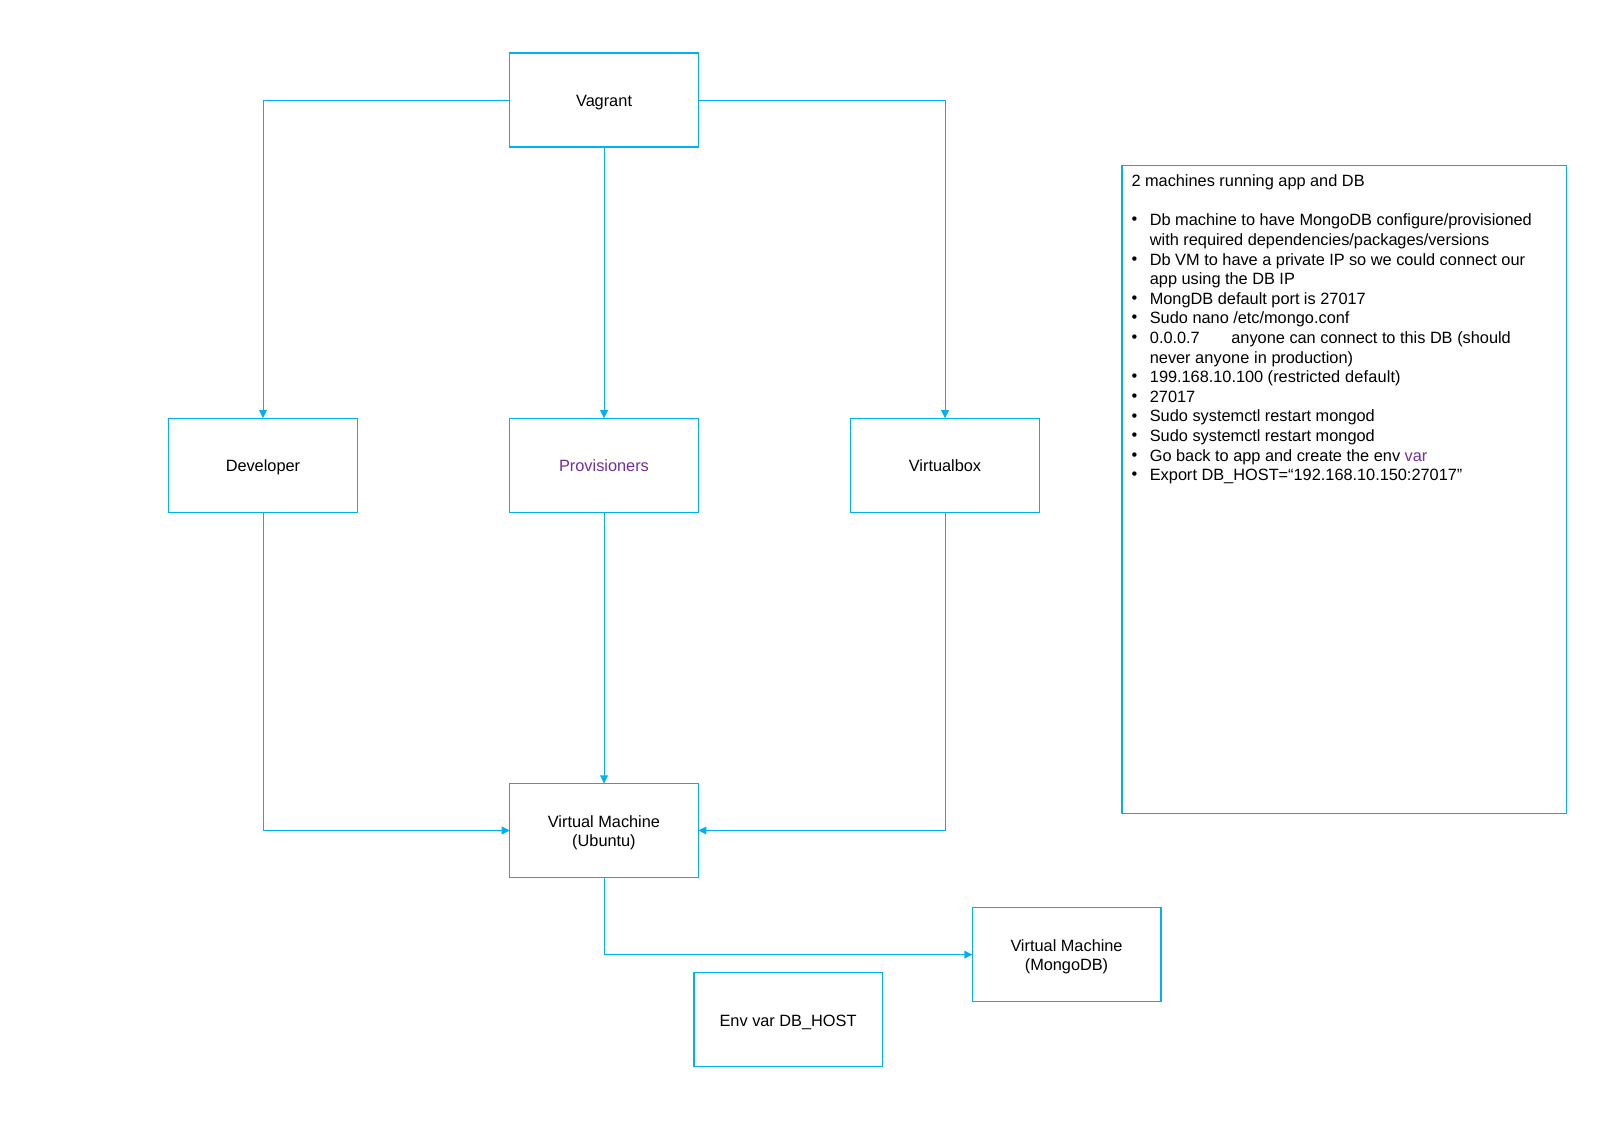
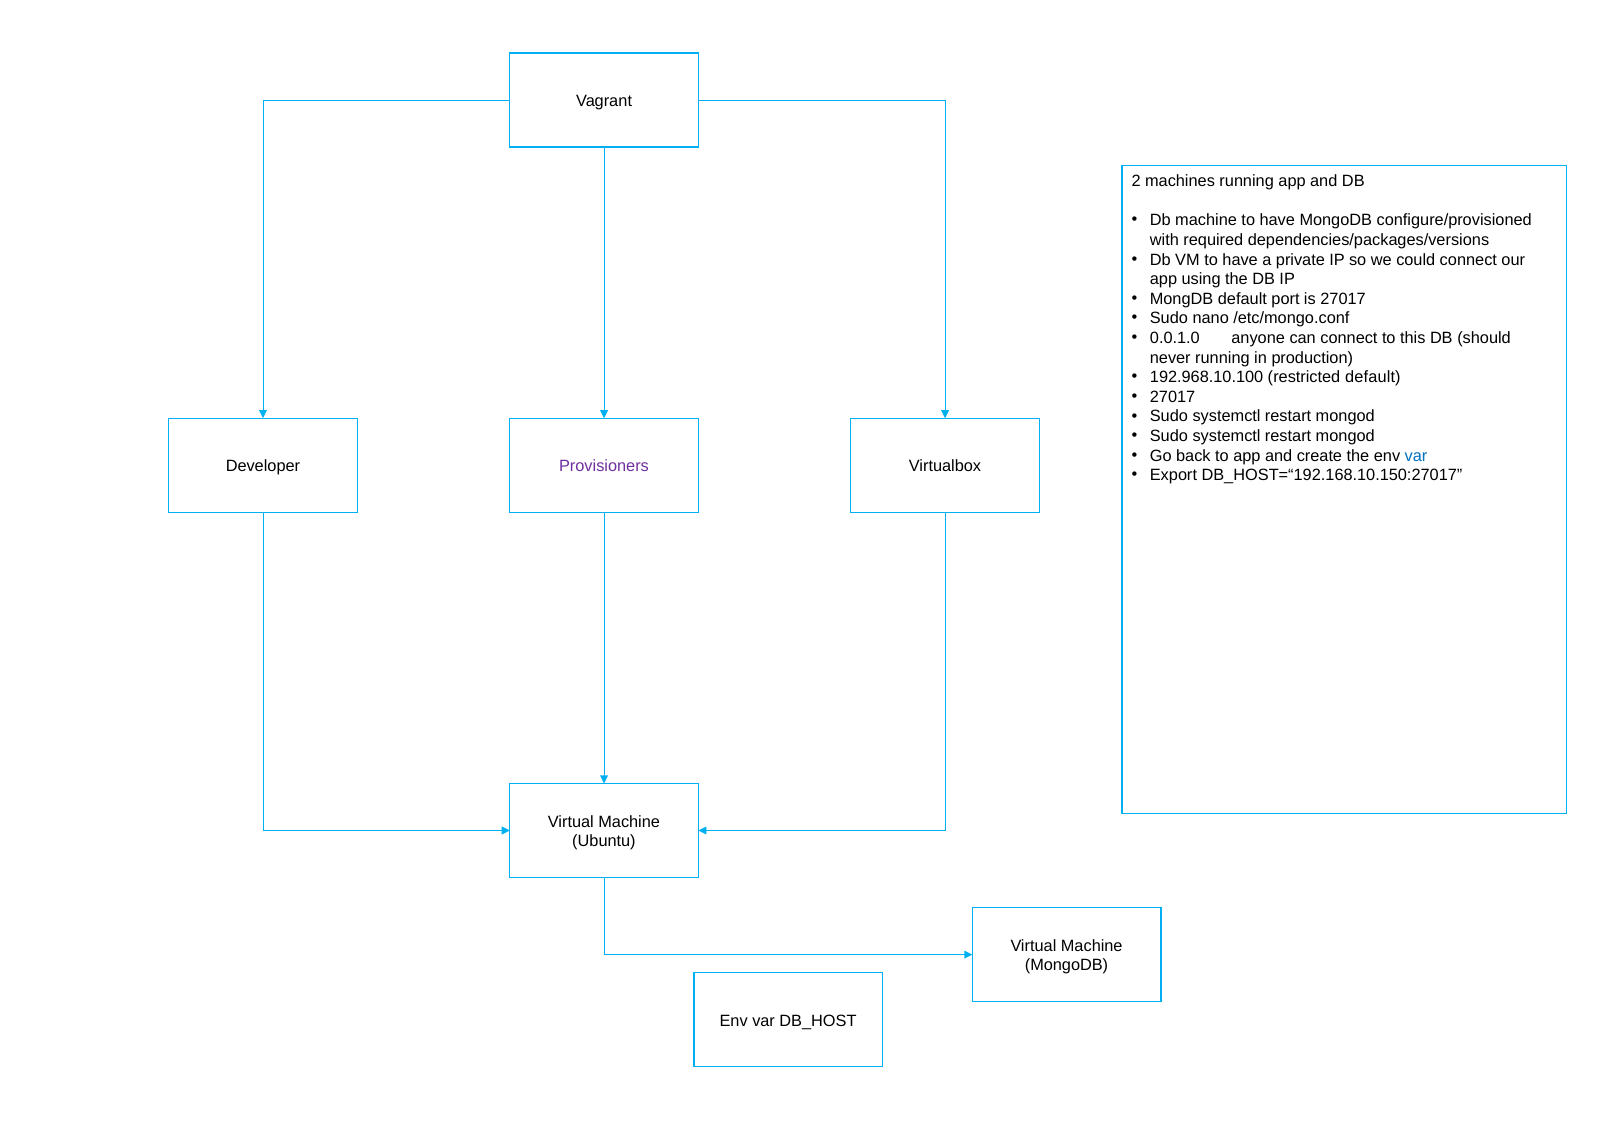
0.0.0.7: 0.0.0.7 -> 0.0.1.0 (1175, 338)
never anyone: anyone -> running (1222, 358)
199.168.10.100: 199.168.10.100 -> 192.968.10.100 (1207, 377)
var colour: purple -> blue (1416, 456)
